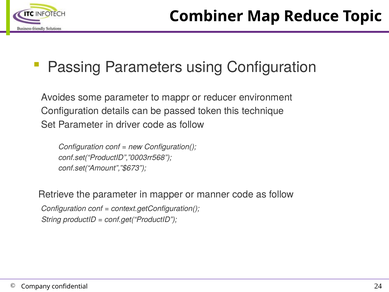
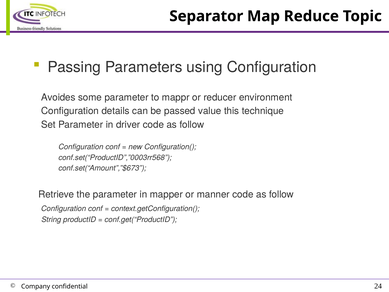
Combiner: Combiner -> Separator (206, 16)
token: token -> value (210, 111)
